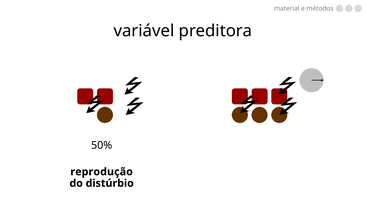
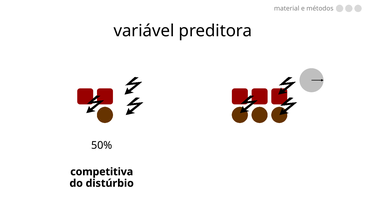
reprodução: reprodução -> competitiva (102, 172)
